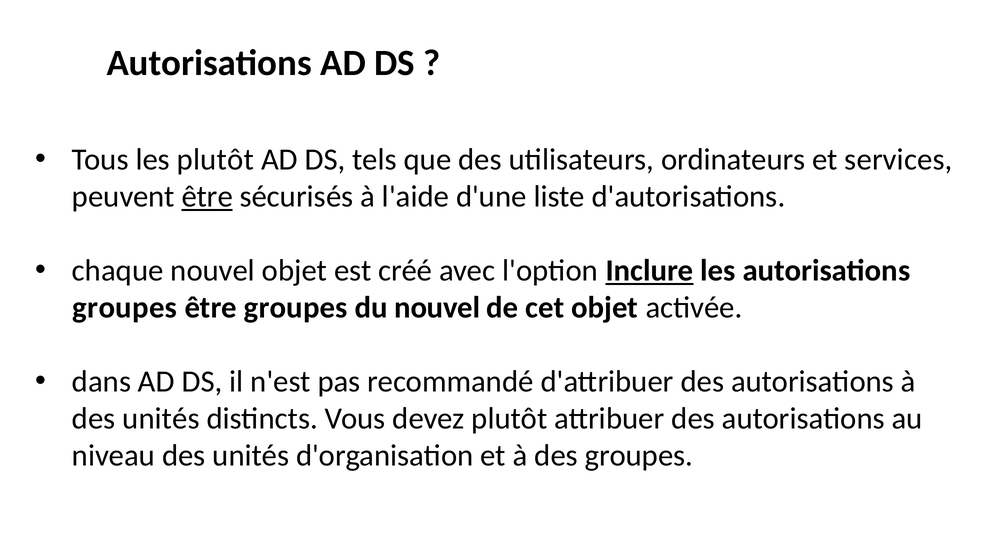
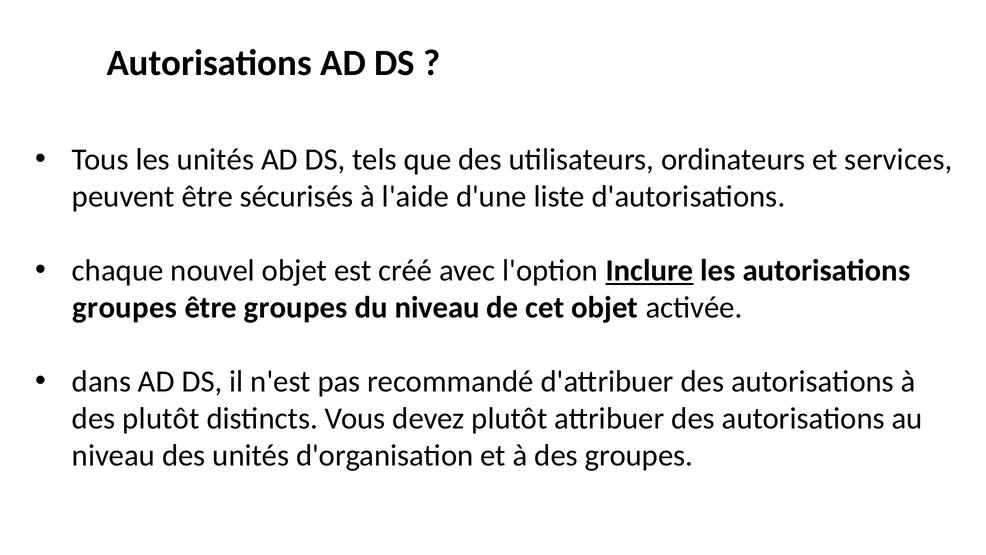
les plutôt: plutôt -> unités (216, 159)
être underline: present -> none (207, 196)
du nouvel: nouvel -> niveau (437, 307)
unités: unités -> plutôt (161, 418)
